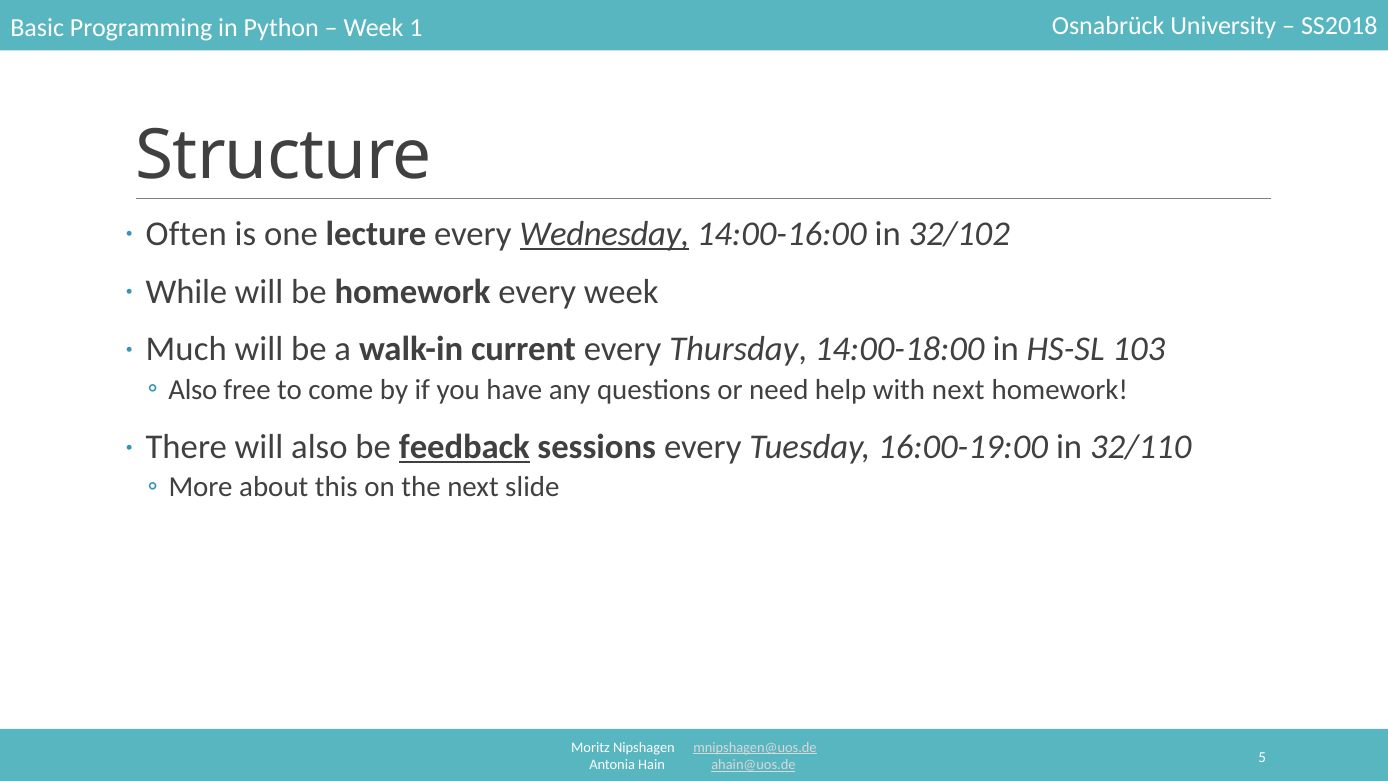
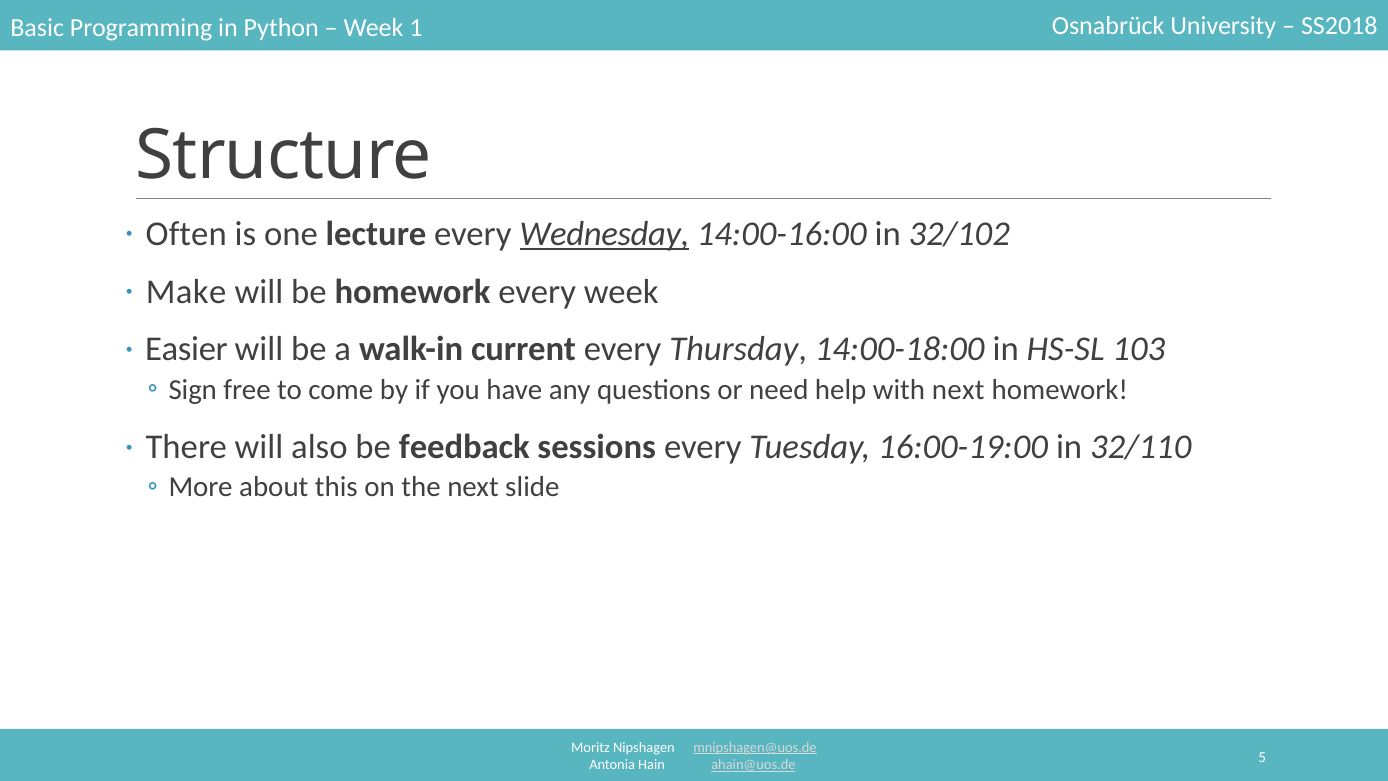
While: While -> Make (186, 292)
Much: Much -> Easier (186, 349)
Also: Also -> Sign (193, 390)
feedback underline: present -> none (464, 447)
